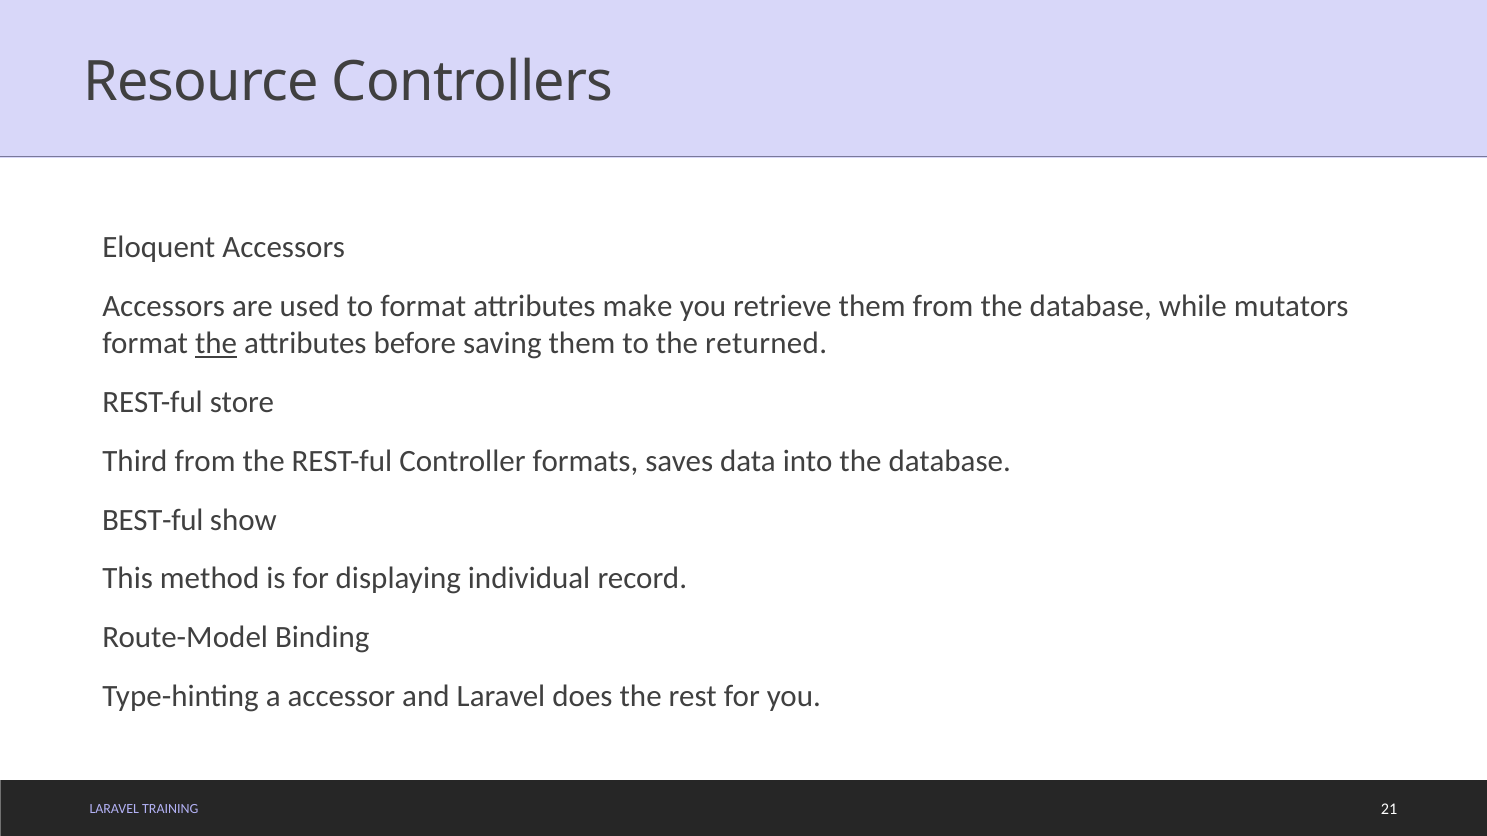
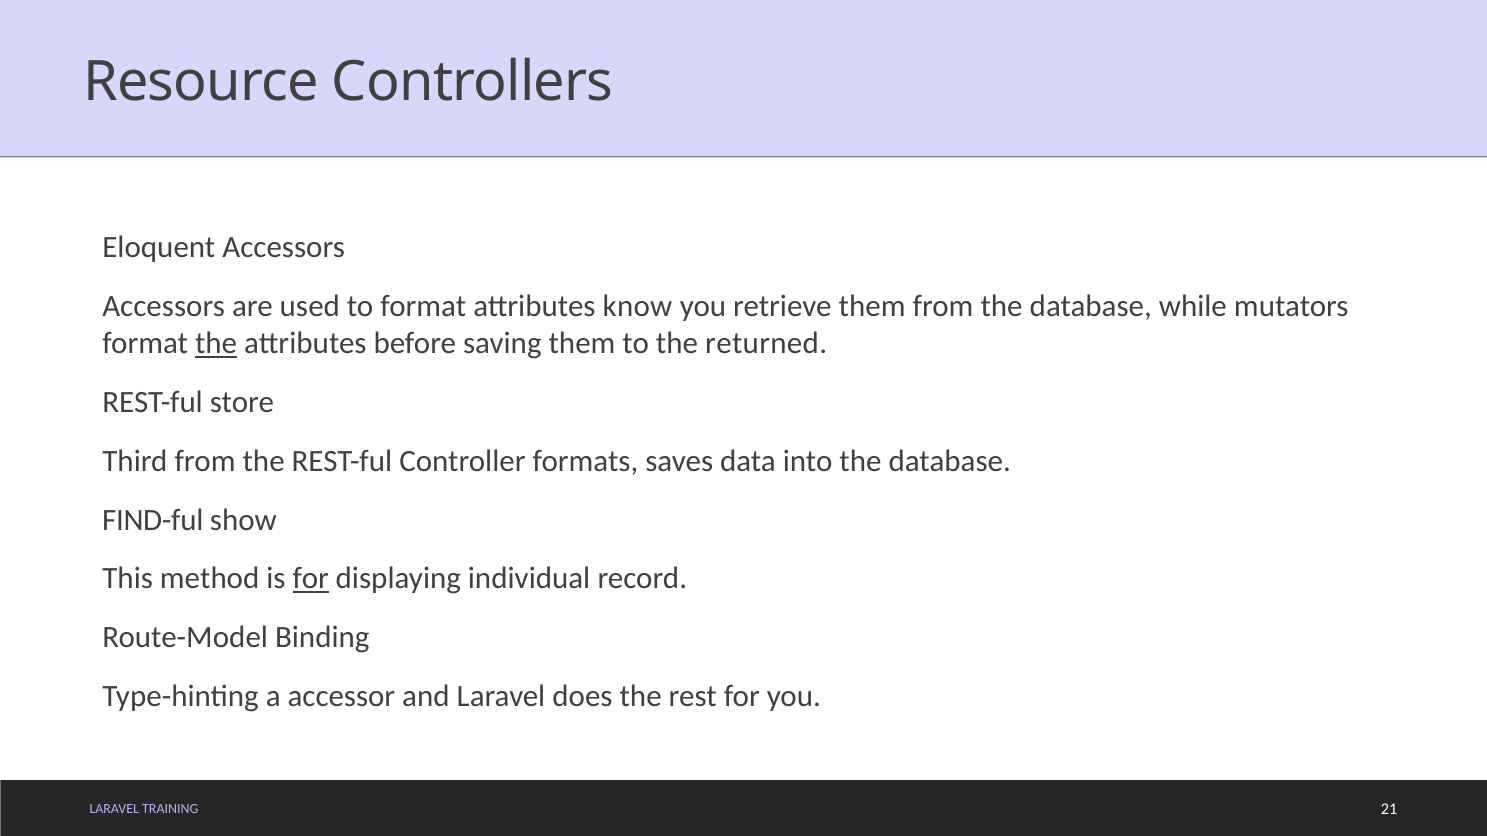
make: make -> know (637, 306)
BEST-ful: BEST-ful -> FIND-ful (153, 520)
for underline: none -> present (311, 579)
